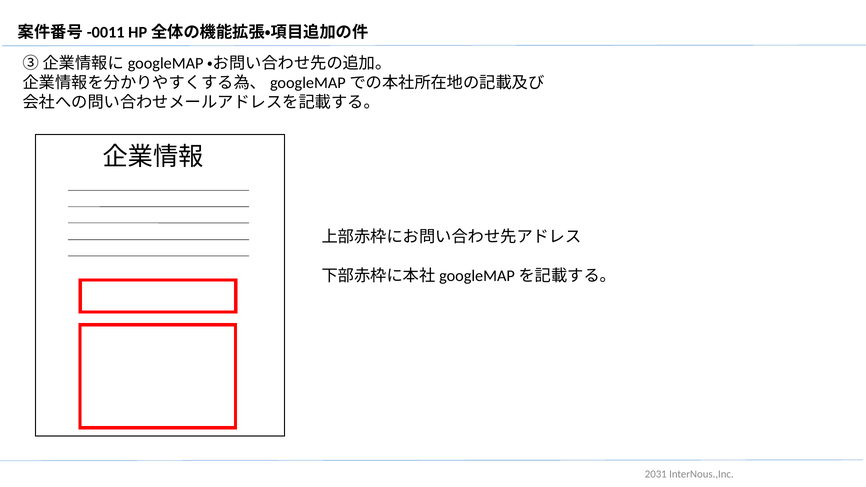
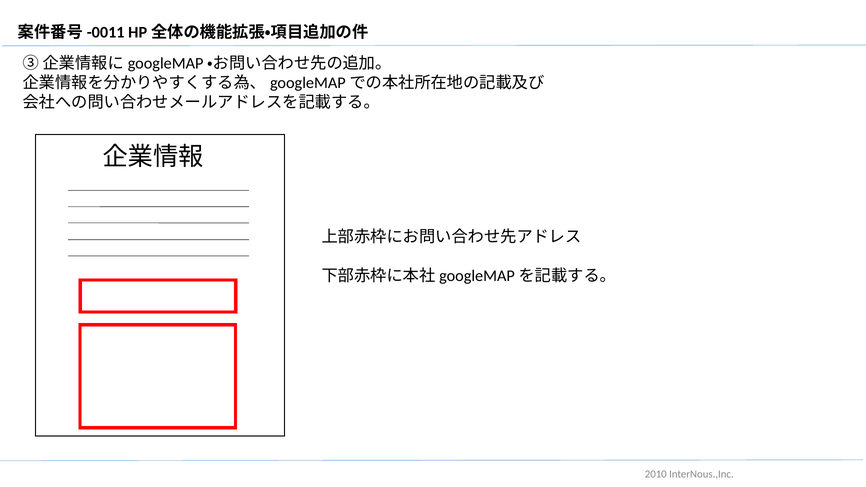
2031: 2031 -> 2010 (656, 474)
